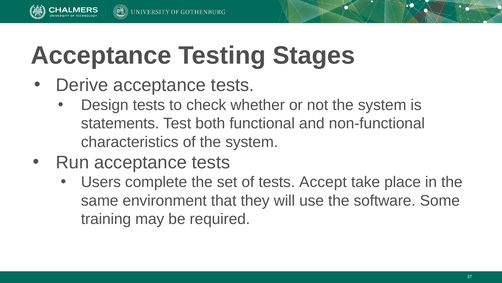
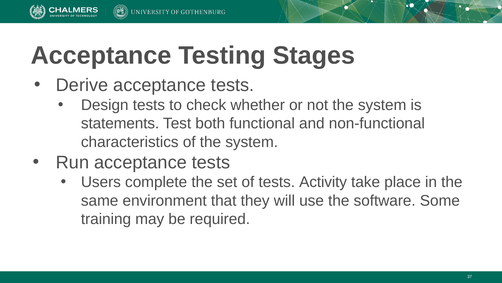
Accept: Accept -> Activity (323, 182)
